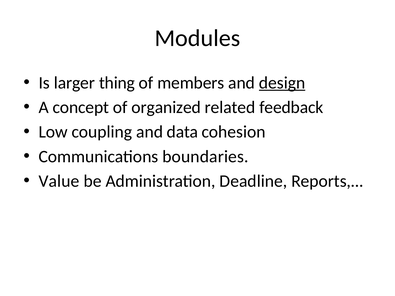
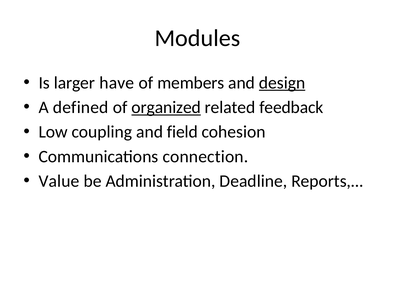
thing: thing -> have (117, 83)
concept: concept -> defined (81, 107)
organized underline: none -> present (166, 107)
data: data -> field (182, 132)
boundaries: boundaries -> connection (205, 157)
